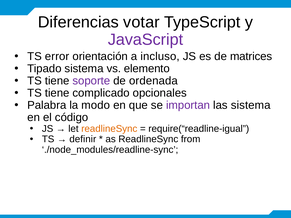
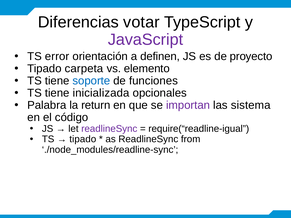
incluso: incluso -> definen (160, 56)
matrices: matrices -> proyecto (251, 56)
Tipado sistema: sistema -> carpeta (84, 69)
soporte colour: purple -> blue (91, 81)
ordenada: ordenada -> funciones (153, 81)
complicado: complicado -> inicializada (101, 93)
modo: modo -> return (96, 105)
readlineSync colour: orange -> purple (109, 129)
definir: definir -> tipado (83, 139)
